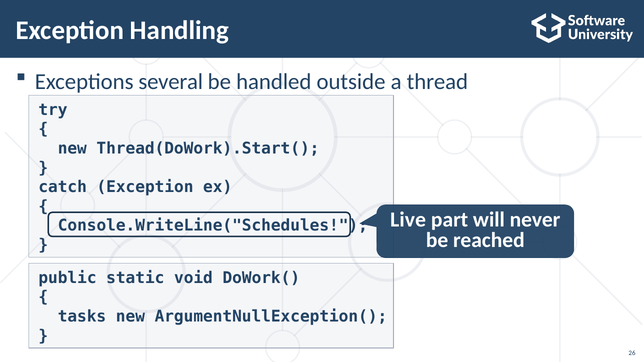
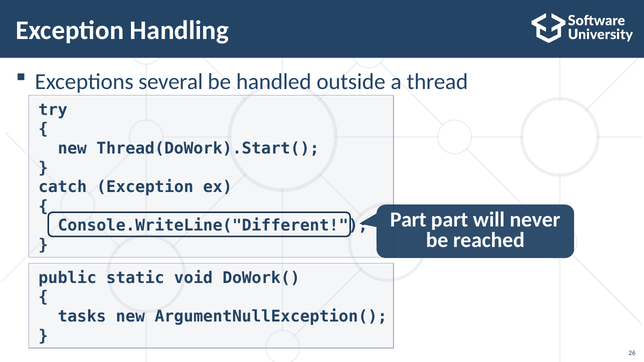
Live: Live -> Part (408, 220)
Console.WriteLine("Schedules: Console.WriteLine("Schedules -> Console.WriteLine("Different (213, 226)
